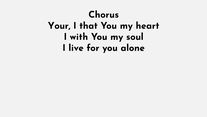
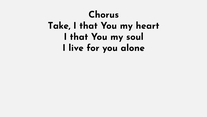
Your: Your -> Take (59, 26)
with: with -> that (79, 37)
